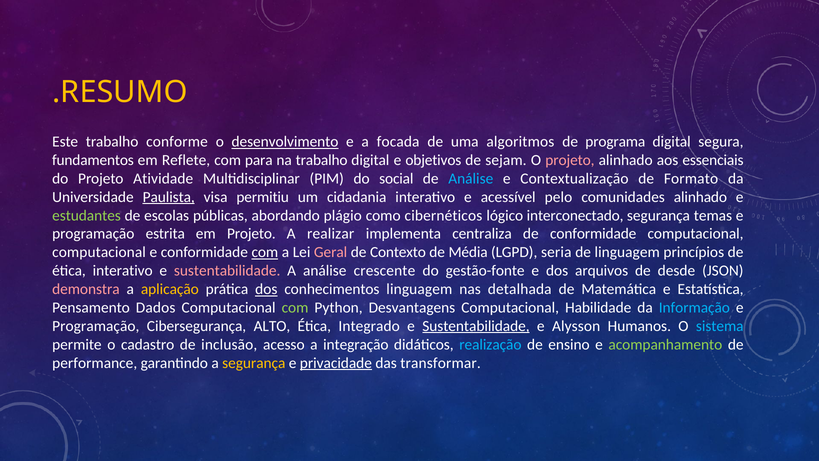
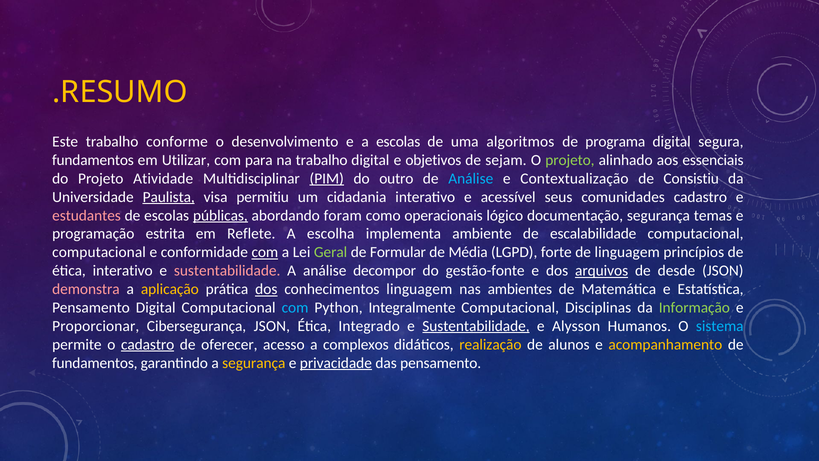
desenvolvimento underline: present -> none (285, 142)
a focada: focada -> escolas (398, 142)
Reflete: Reflete -> Utilizar (186, 160)
projeto colour: pink -> light green (570, 160)
PIM underline: none -> present (327, 178)
social: social -> outro (396, 178)
Formato: Formato -> Consistiu (691, 178)
pelo: pelo -> seus (559, 197)
comunidades alinhado: alinhado -> cadastro (700, 197)
estudantes colour: light green -> pink (87, 215)
públicas underline: none -> present (220, 215)
plágio: plágio -> foram (343, 215)
cibernéticos: cibernéticos -> operacionais (444, 215)
interconectado: interconectado -> documentação (575, 215)
em Projeto: Projeto -> Reflete (251, 234)
realizar: realizar -> escolha (331, 234)
centraliza: centraliza -> ambiente (482, 234)
de conformidade: conformidade -> escalabilidade (593, 234)
Geral colour: pink -> light green (331, 252)
Contexto: Contexto -> Formular (398, 252)
seria: seria -> forte (556, 252)
crescente: crescente -> decompor (385, 271)
arquivos underline: none -> present (602, 271)
detalhada: detalhada -> ambientes (520, 289)
Pensamento Dados: Dados -> Digital (156, 307)
com colour: light green -> light blue (295, 307)
Desvantagens: Desvantagens -> Integralmente (412, 307)
Habilidade: Habilidade -> Disciplinas (598, 307)
Informação colour: light blue -> light green (694, 307)
Programação: Programação -> Proporcionar (96, 326)
Cibersegurança ALTO: ALTO -> JSON (272, 326)
cadastro underline: none -> present (148, 344)
inclusão: inclusão -> oferecer (229, 344)
integração: integração -> complexos (356, 344)
realização colour: light blue -> yellow (490, 344)
ensino: ensino -> alunos (569, 344)
acompanhamento colour: light green -> yellow (665, 344)
performance: performance -> fundamentos (95, 363)
das transformar: transformar -> pensamento (441, 363)
